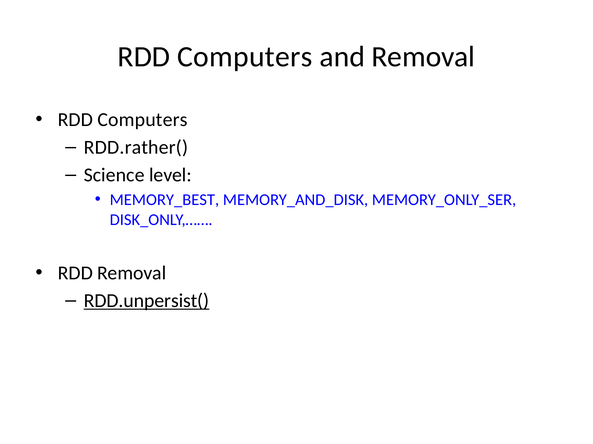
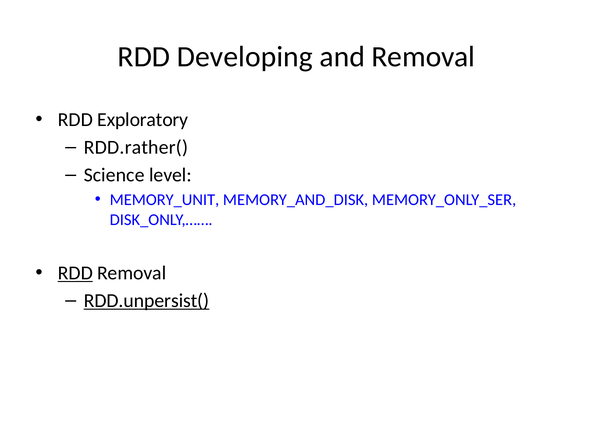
Computers: Computers -> Developing (245, 57)
Computers: Computers -> Exploratory (143, 120)
MEMORY_BEST: MEMORY_BEST -> MEMORY_UNIT (164, 200)
RDD underline: none -> present (75, 274)
